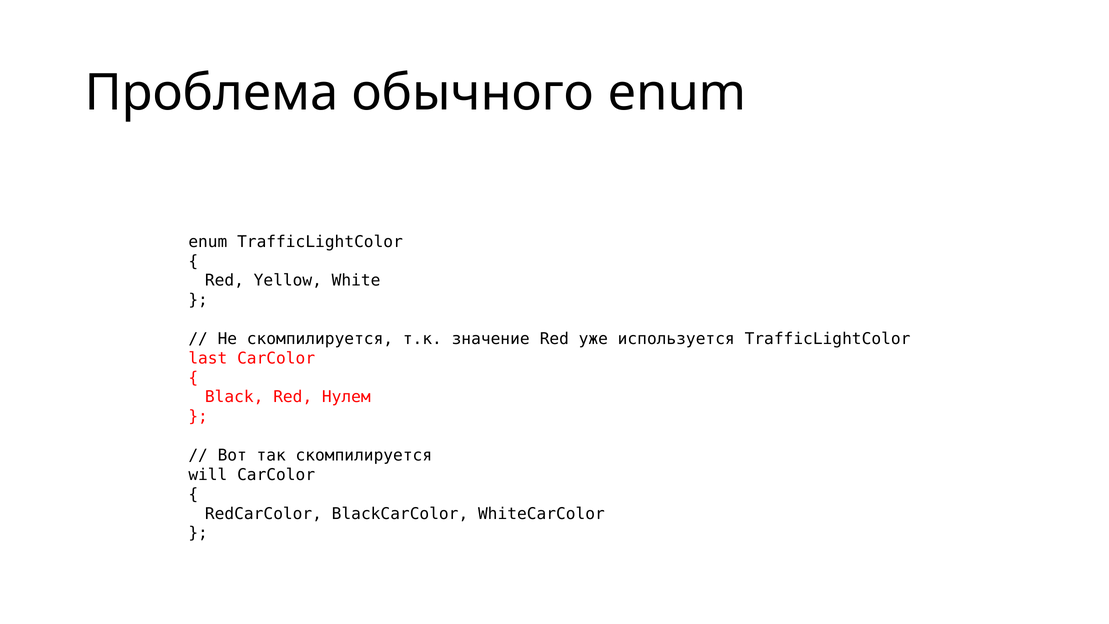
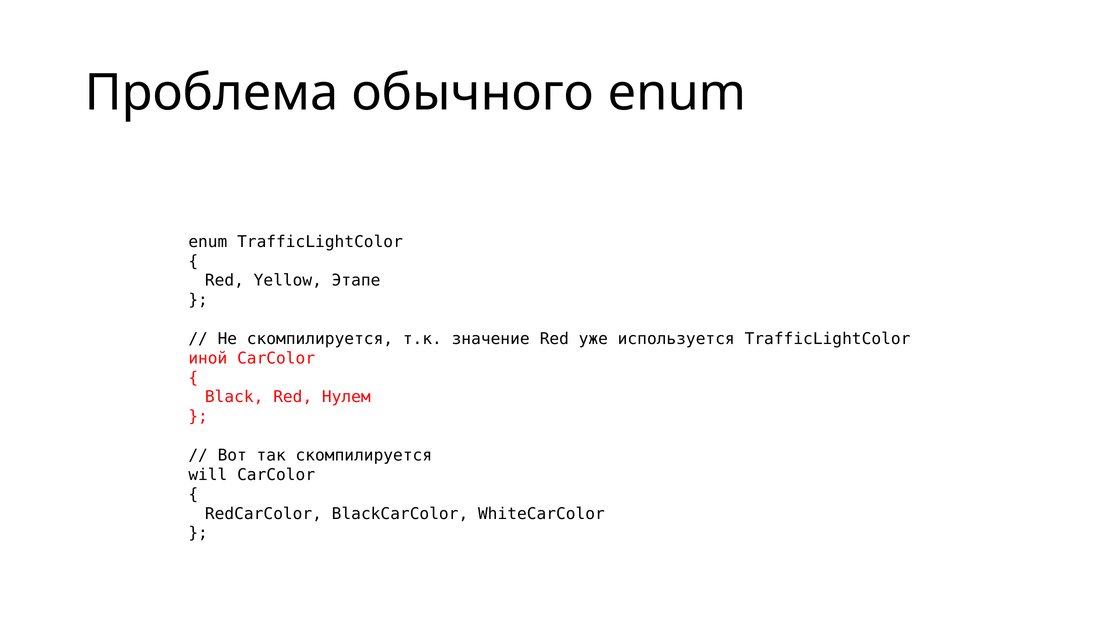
White: White -> Этапе (356, 280)
last: last -> иной (208, 358)
